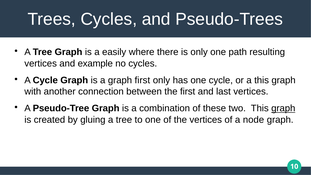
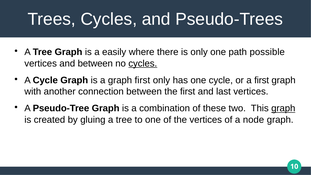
resulting: resulting -> possible (267, 52)
and example: example -> between (95, 63)
cycles underline: none -> present (143, 63)
a this: this -> first (262, 80)
